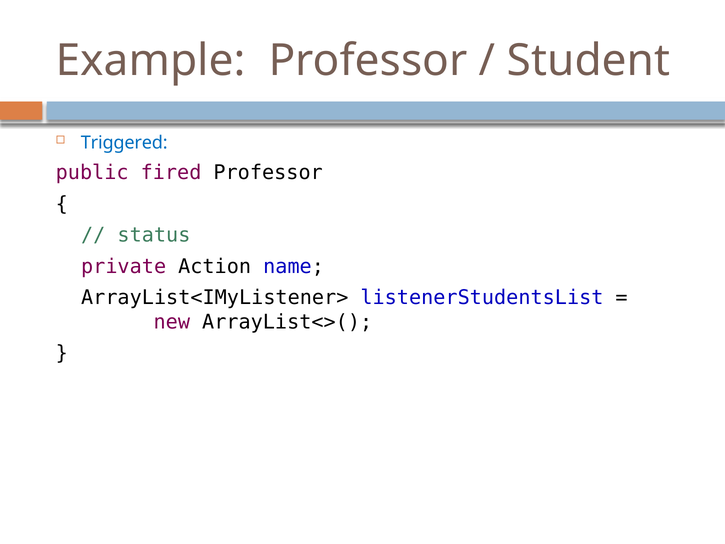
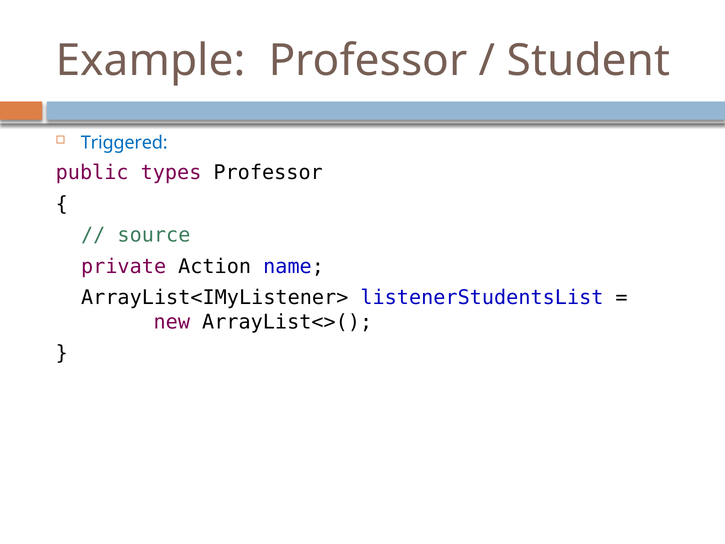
fired: fired -> types (171, 173)
status: status -> source (154, 235)
